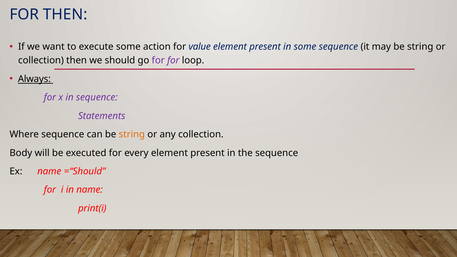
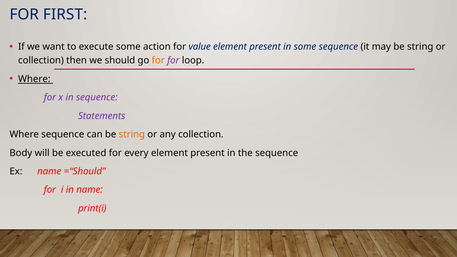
FOR THEN: THEN -> FIRST (65, 15)
for colour: purple -> orange (158, 61)
Always: Always -> Where (34, 79)
